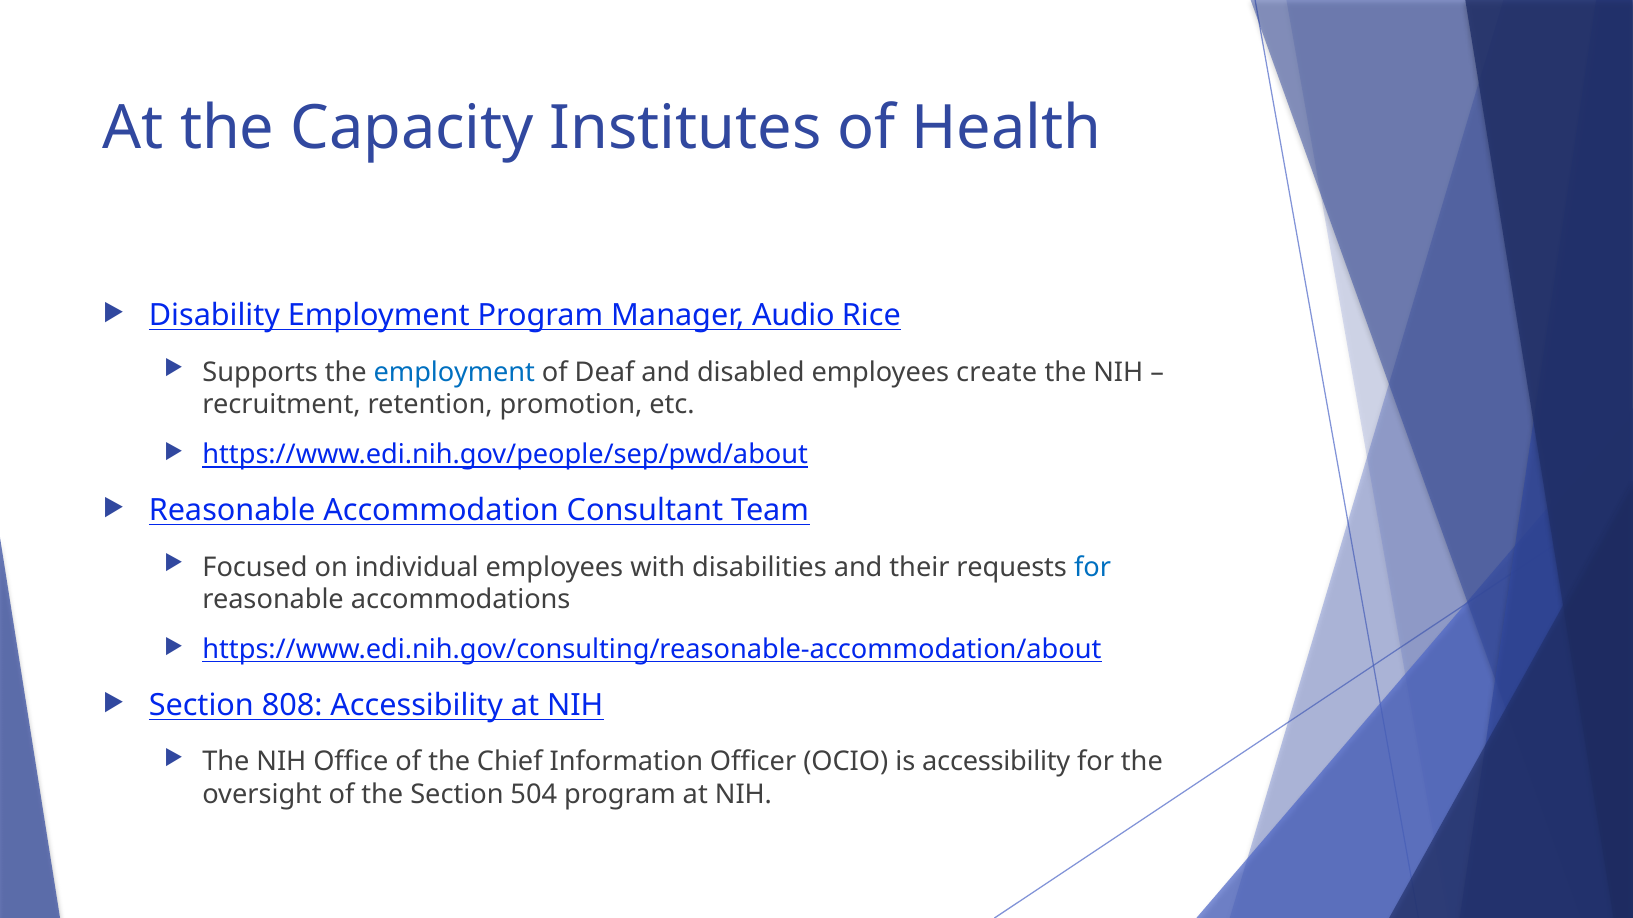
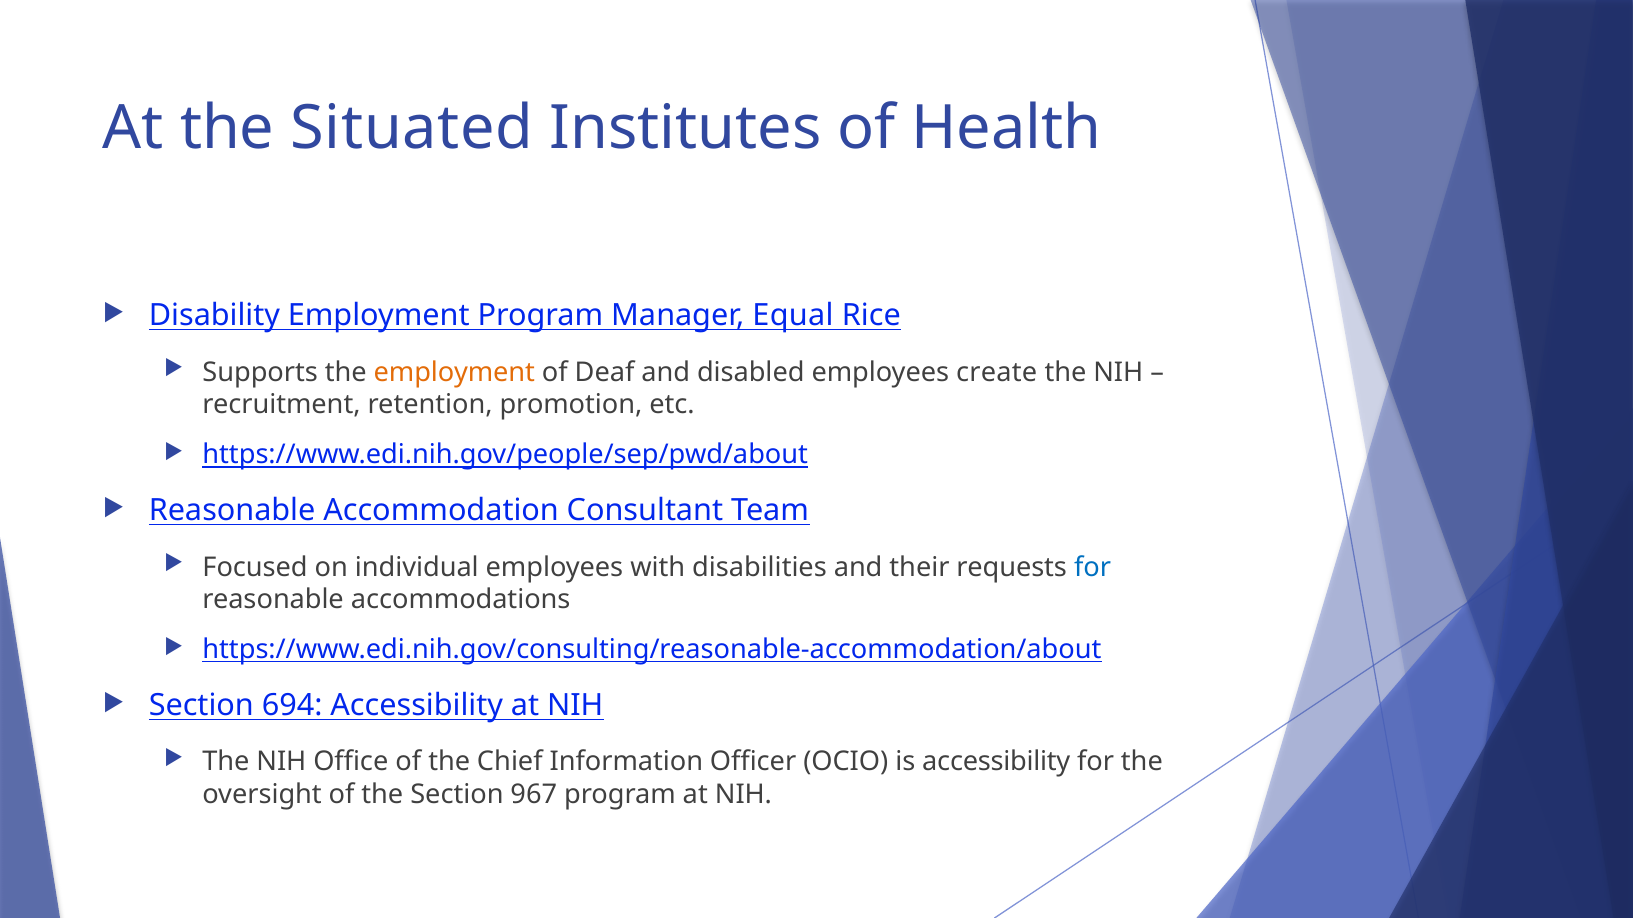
Capacity: Capacity -> Situated (412, 129)
Audio: Audio -> Equal (793, 316)
employment colour: blue -> orange (454, 372)
808: 808 -> 694 (292, 706)
504: 504 -> 967 (534, 795)
